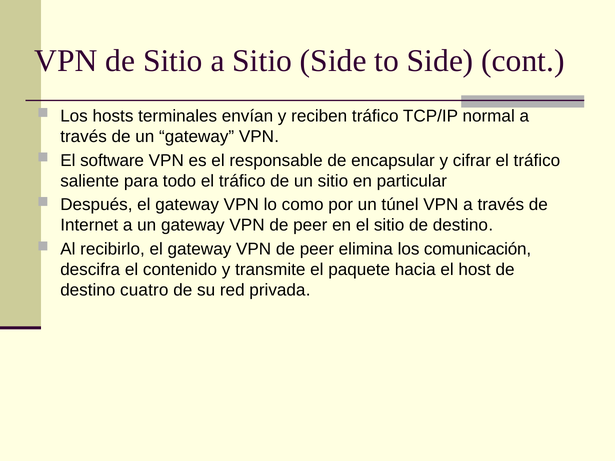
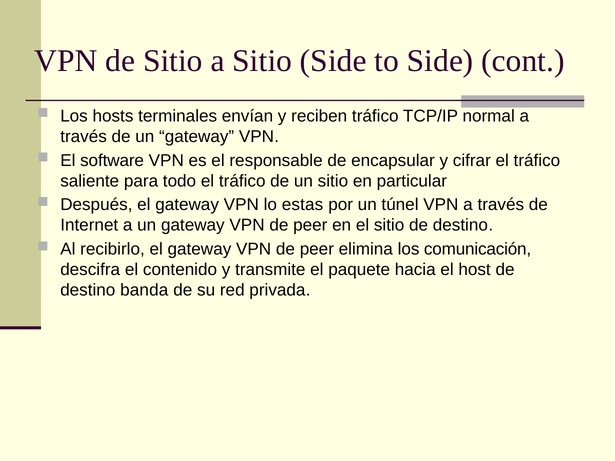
como: como -> estas (303, 205)
cuatro: cuatro -> banda (144, 290)
